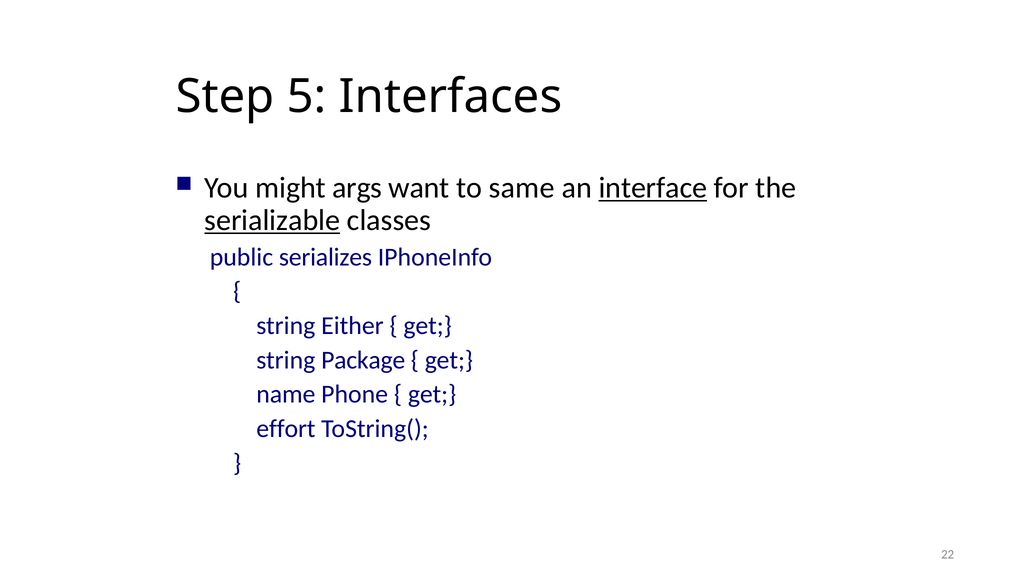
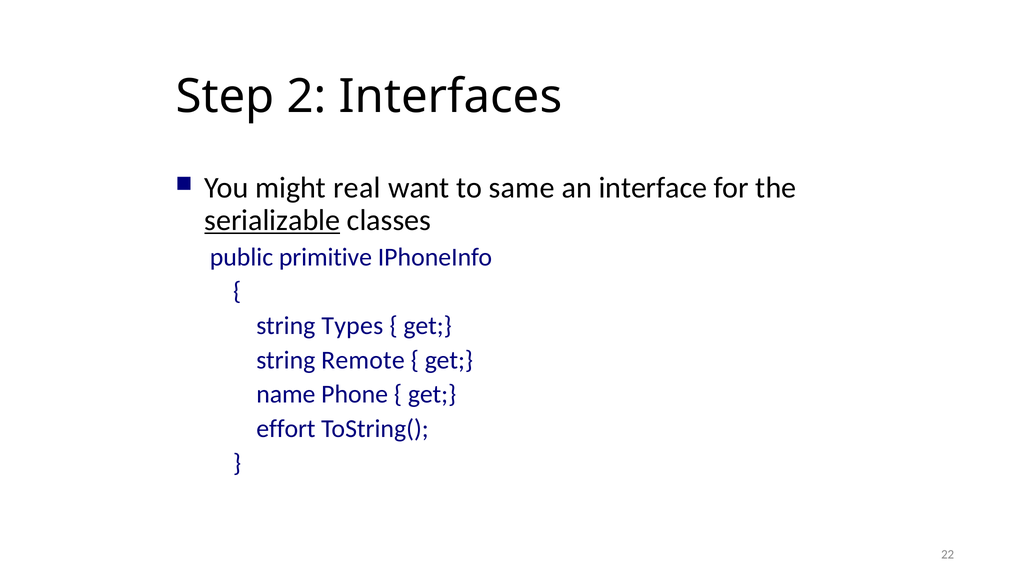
5: 5 -> 2 (307, 97)
args: args -> real (357, 188)
interface underline: present -> none (653, 188)
serializes: serializes -> primitive (325, 257)
Either: Either -> Types (352, 326)
Package: Package -> Remote (363, 360)
